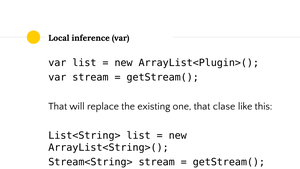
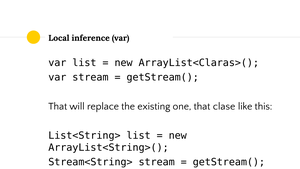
ArrayList<Plugin>(: ArrayList<Plugin>( -> ArrayList<Claras>( (199, 63)
